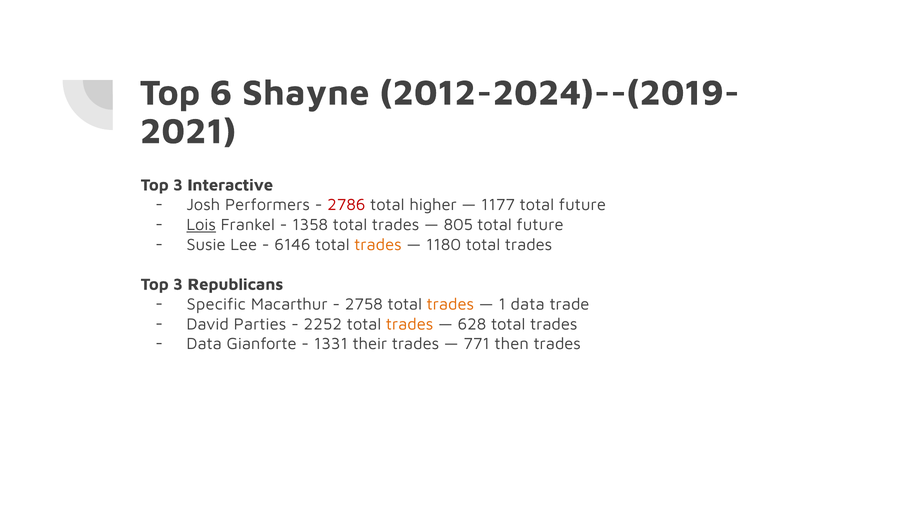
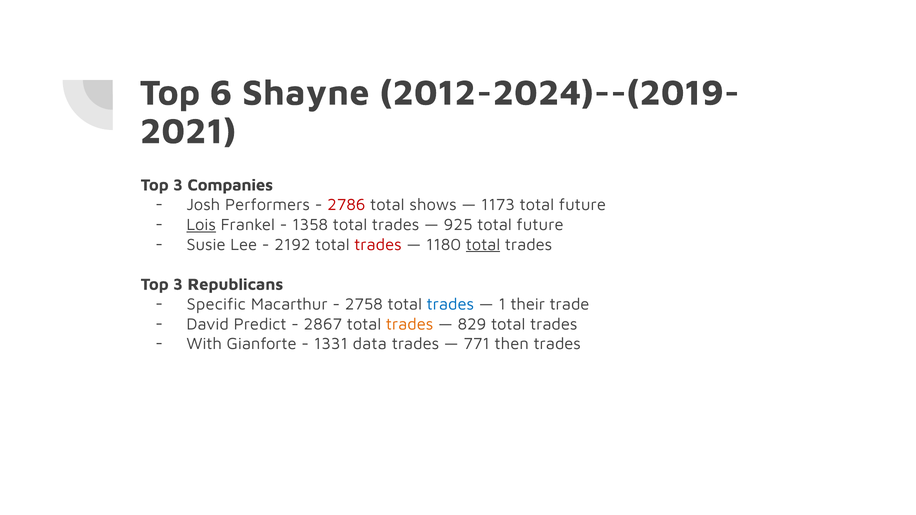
Interactive: Interactive -> Companies (230, 185)
higher: higher -> shows (433, 205)
1177: 1177 -> 1173 (498, 205)
805: 805 -> 925 (458, 225)
6146: 6146 -> 2192 (292, 245)
trades colour: orange -> red (378, 245)
total underline: none -> present (483, 245)
trades colour: orange -> blue (450, 304)
1 data: data -> their (528, 304)
Parties: Parties -> Predict (260, 324)
2252: 2252 -> 2867 (323, 324)
628: 628 -> 829 (472, 324)
Data: Data -> With (204, 344)
their: their -> data (370, 344)
